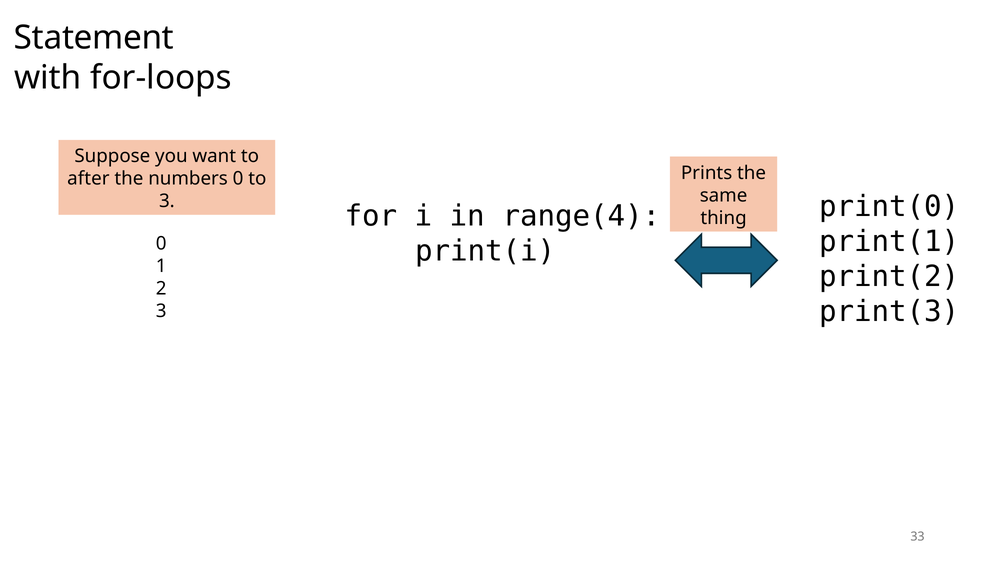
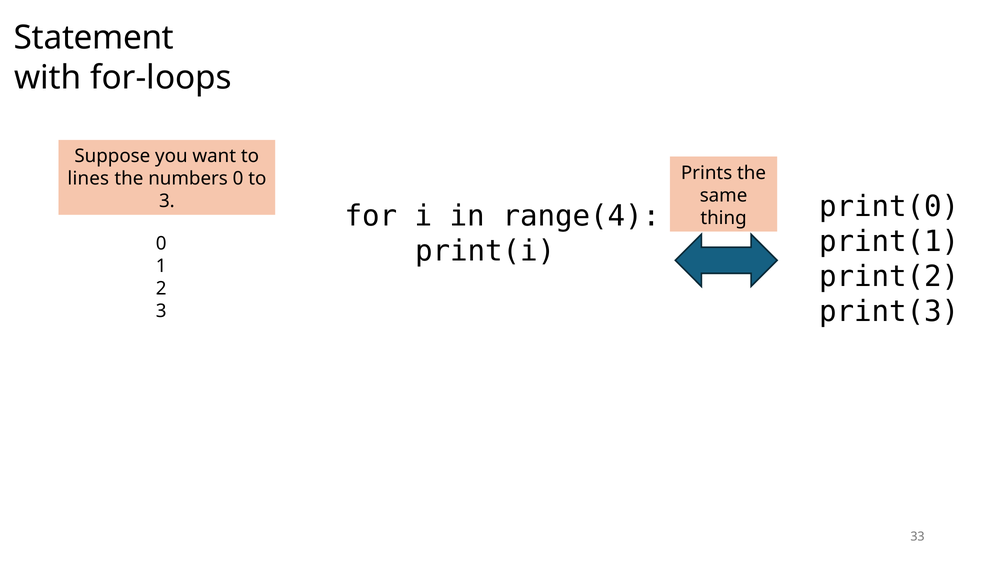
after: after -> lines (88, 179)
